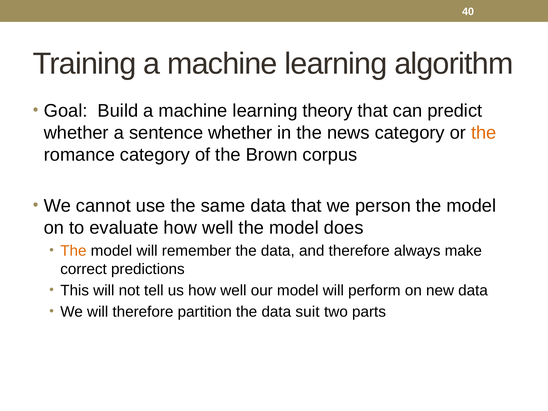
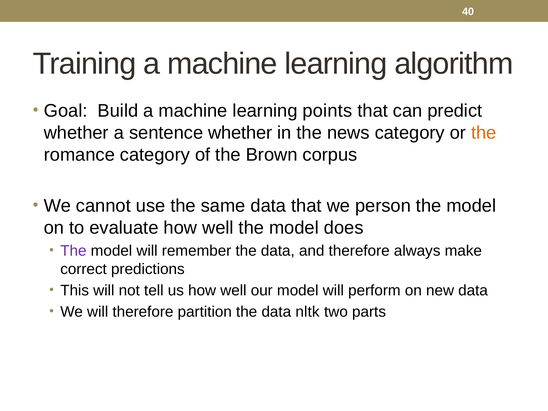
theory: theory -> points (327, 111)
The colour: orange -> purple (73, 251)
suit: suit -> nltk (308, 312)
